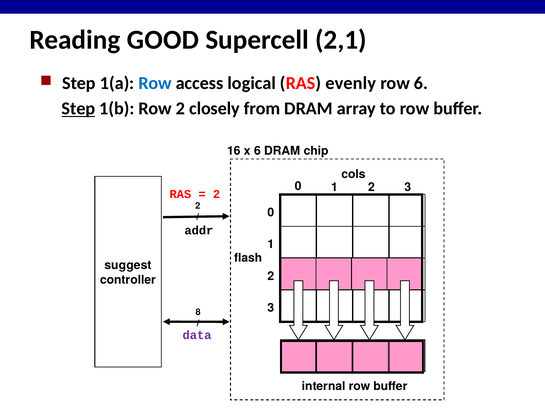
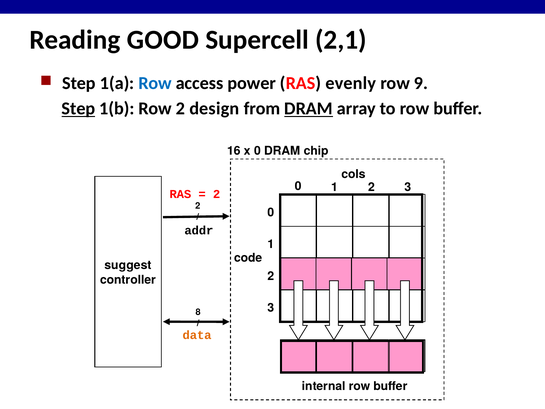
logical: logical -> power (252, 83)
row 6: 6 -> 9 (421, 83)
closely: closely -> design (214, 109)
DRAM underline: none -> present (309, 109)
x 6: 6 -> 0 (257, 151)
flash: flash -> code (248, 258)
data colour: purple -> orange (197, 335)
